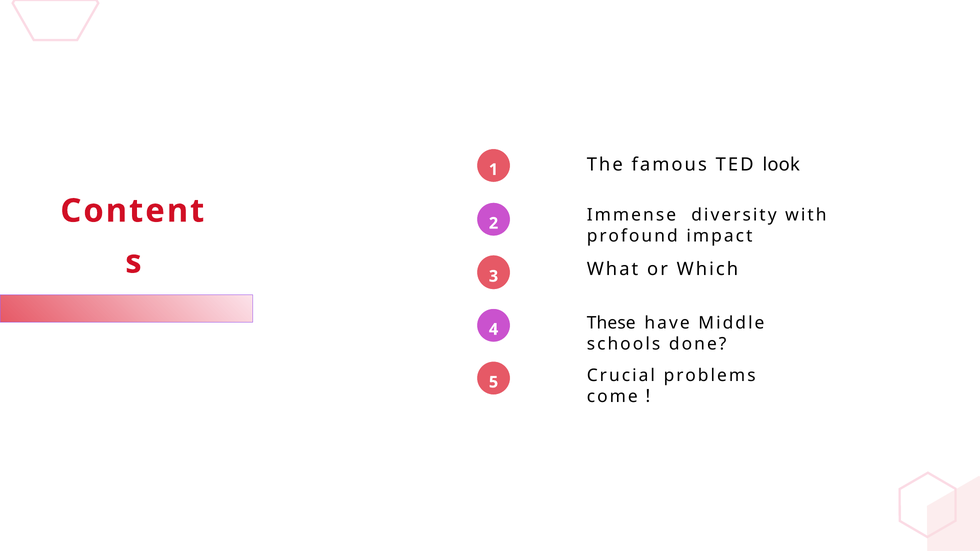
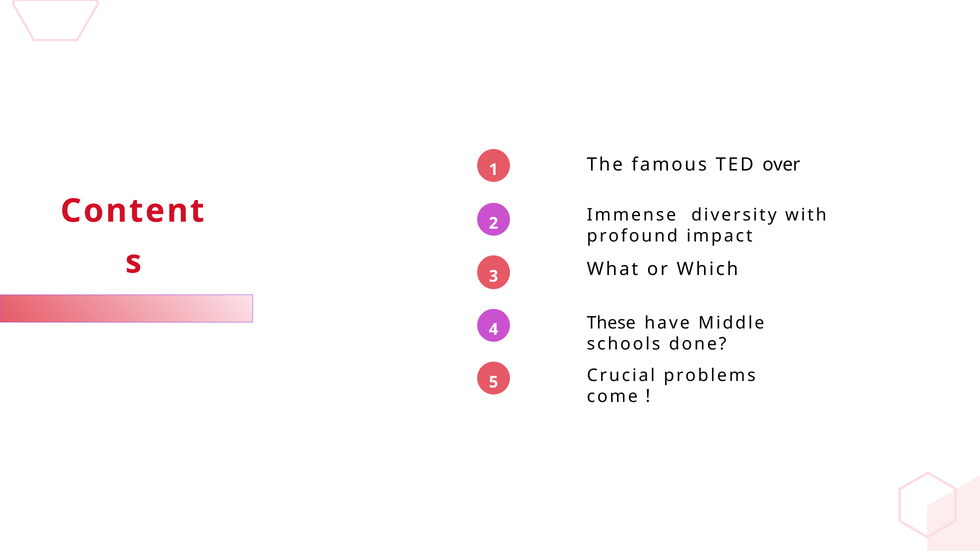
look: look -> over (781, 165)
